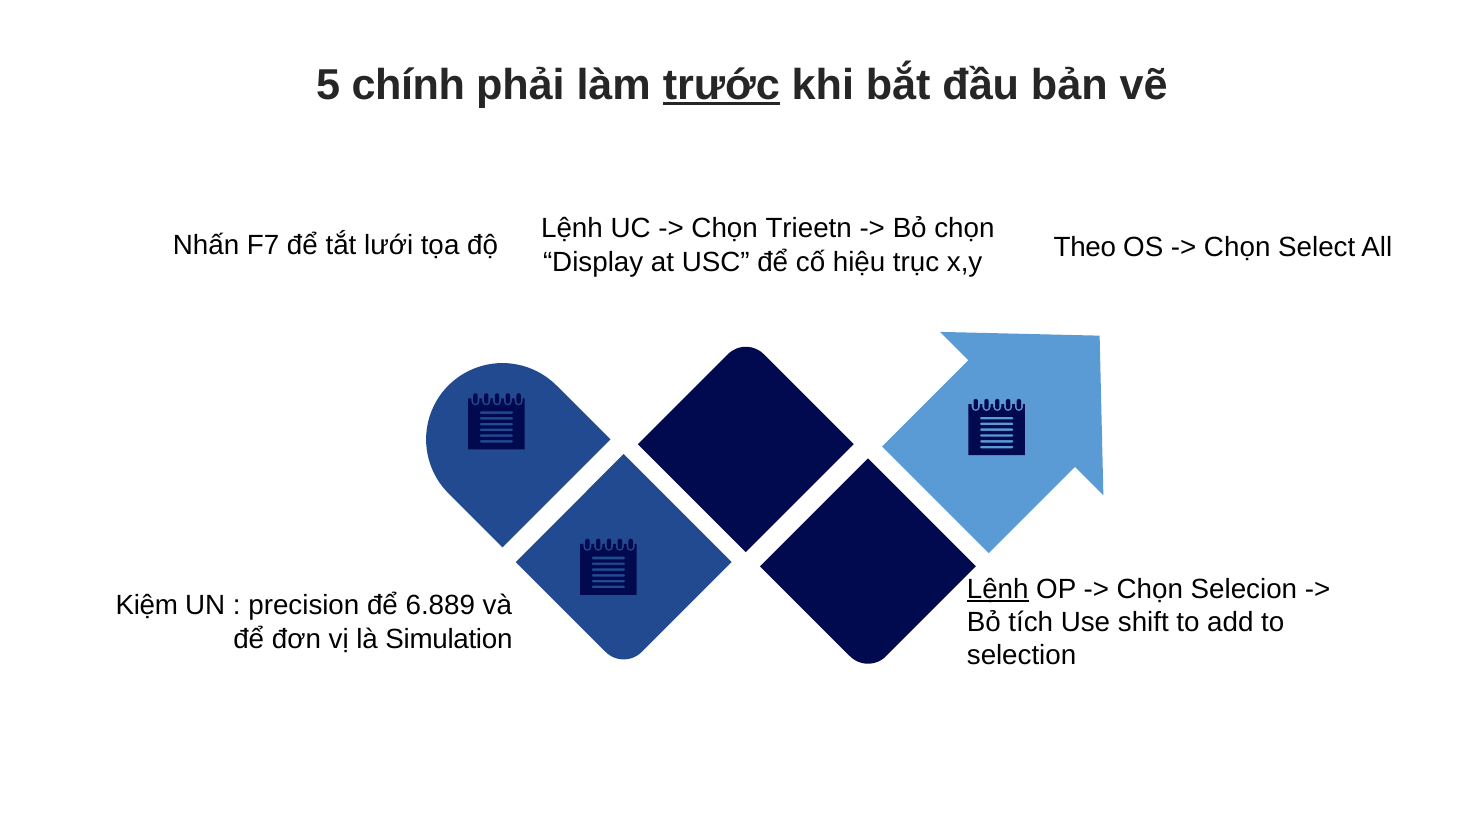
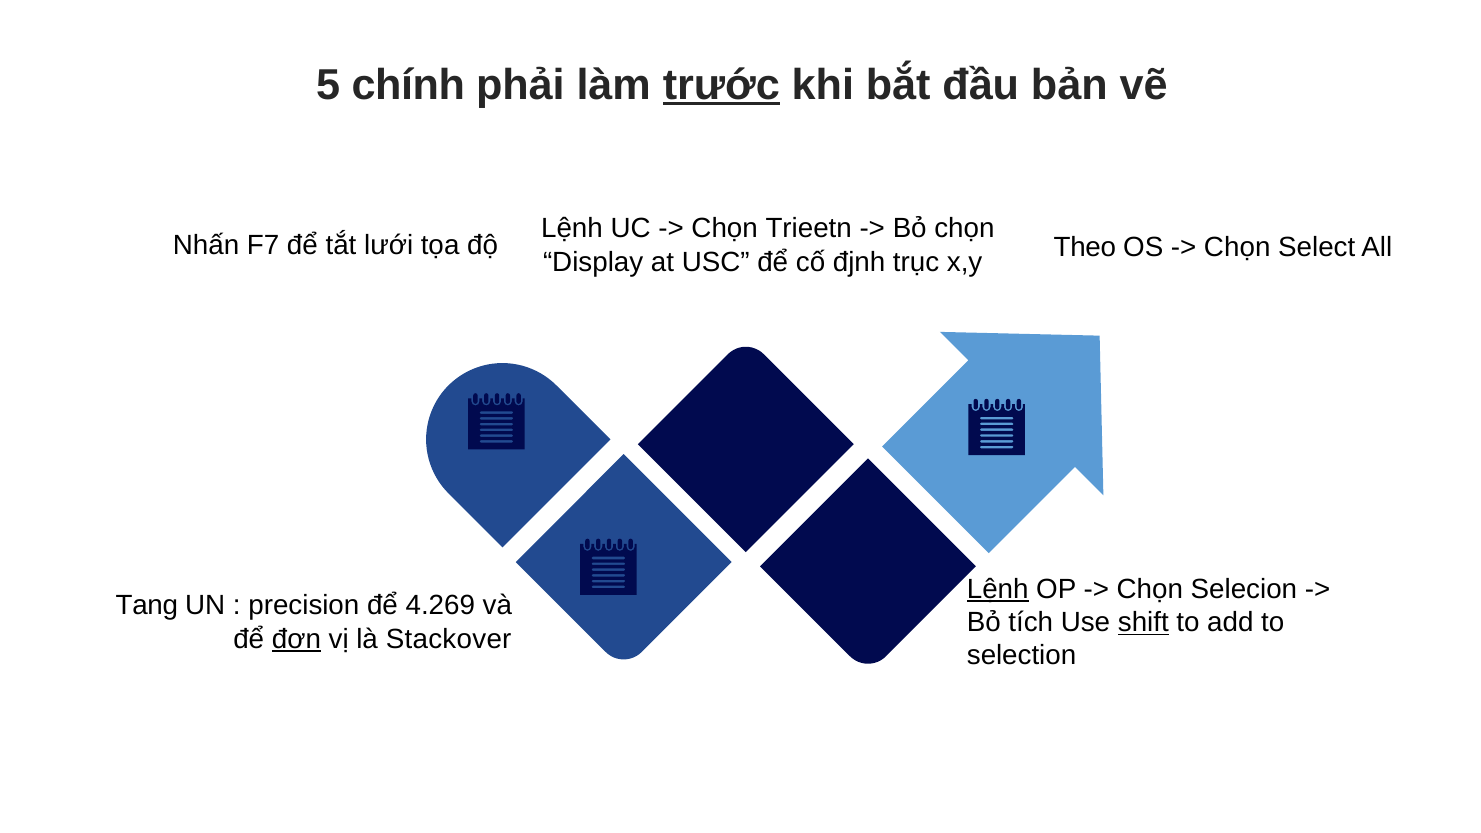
hiệu: hiệu -> đjnh (859, 262)
Kiệm: Kiệm -> Tang (147, 606)
6.889: 6.889 -> 4.269 (440, 606)
shift underline: none -> present (1143, 623)
đơn underline: none -> present (296, 639)
Simulation: Simulation -> Stackover (449, 639)
